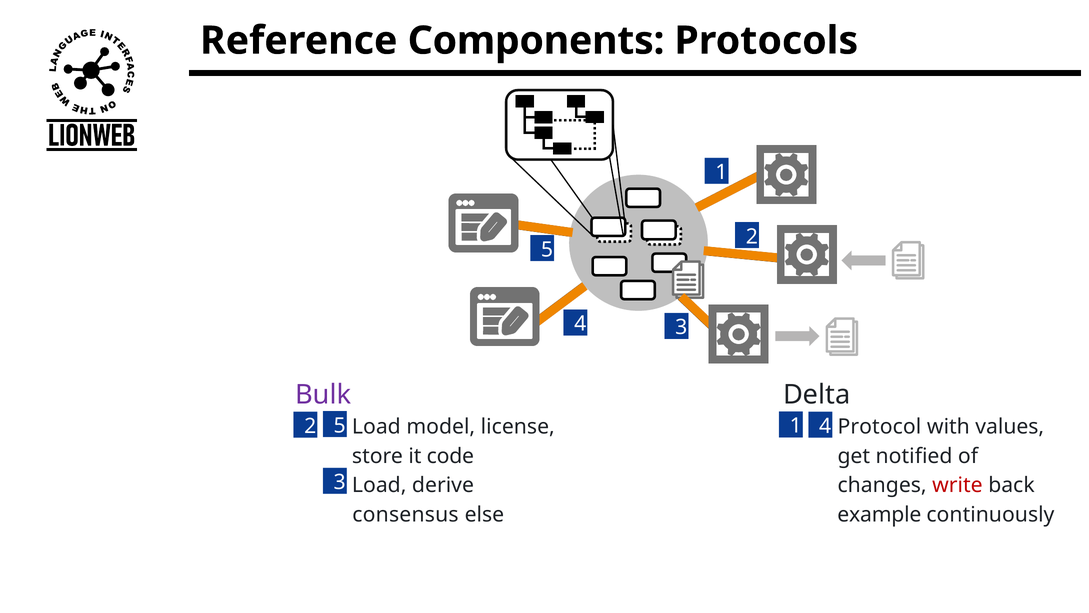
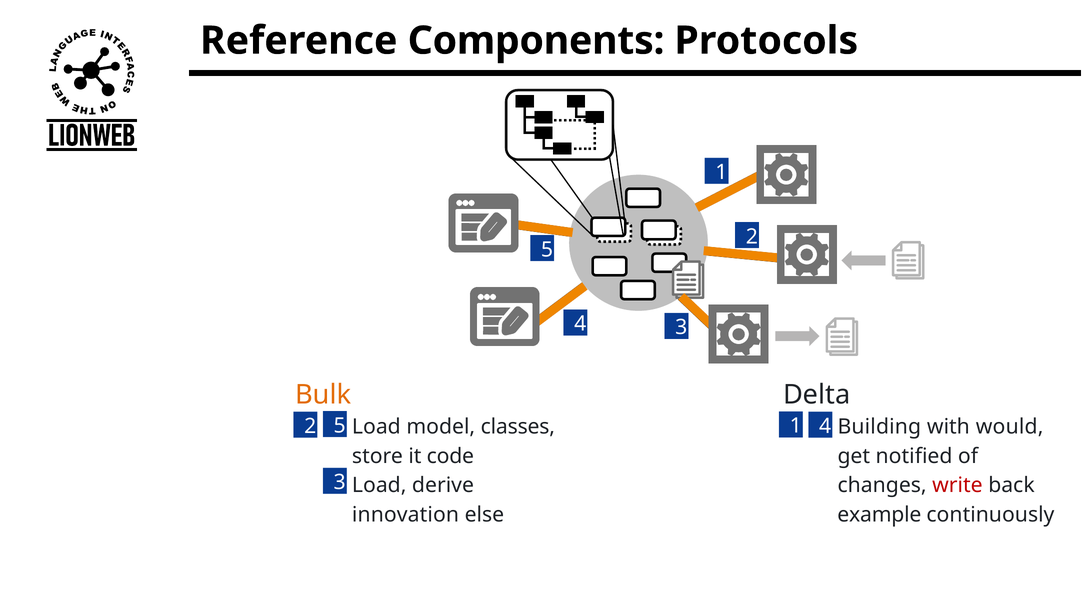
Bulk colour: purple -> orange (323, 394)
license: license -> classes (518, 427)
Protocol: Protocol -> Building (879, 427)
values: values -> would (1010, 427)
consensus: consensus -> innovation (406, 514)
